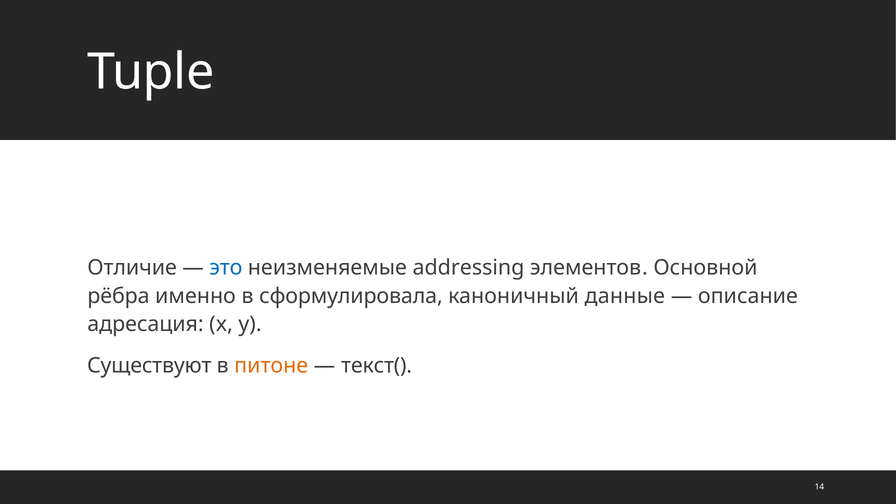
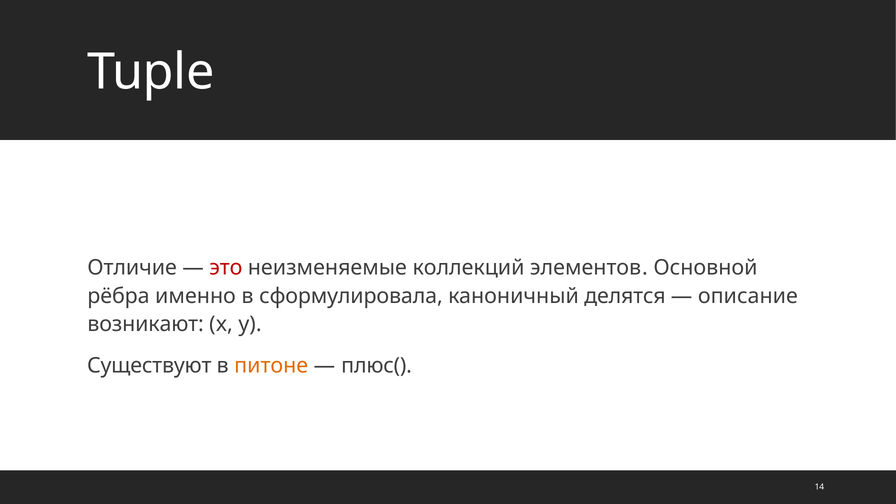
это colour: blue -> red (226, 268)
addressing: addressing -> коллекций (468, 268)
данные: данные -> делятся (625, 296)
адресация: адресация -> возникают (146, 324)
текст(: текст( -> плюс( (377, 366)
